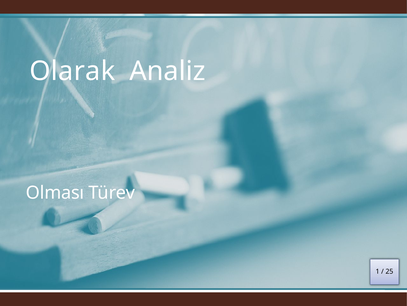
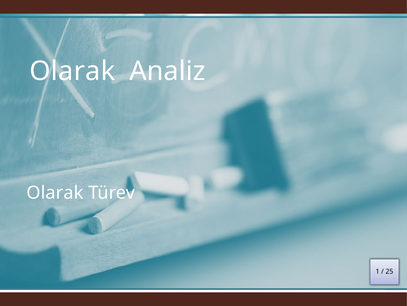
Olması: Olması -> Olarak (55, 192)
